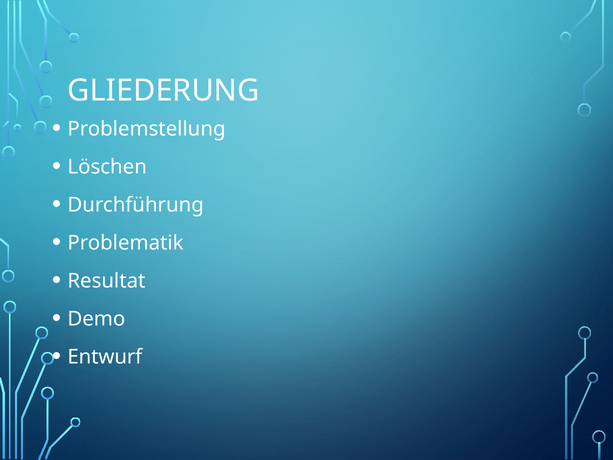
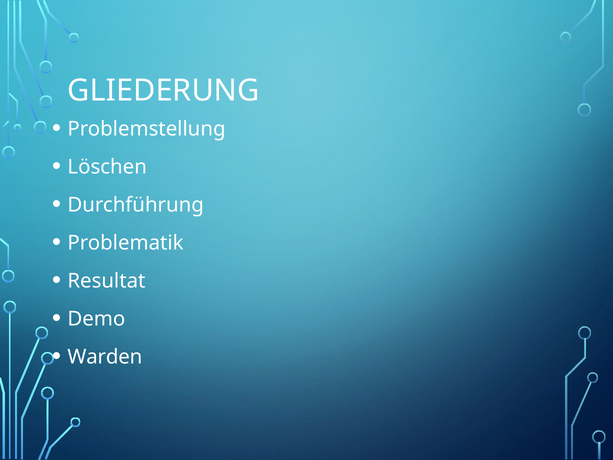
Entwurf: Entwurf -> Warden (105, 357)
